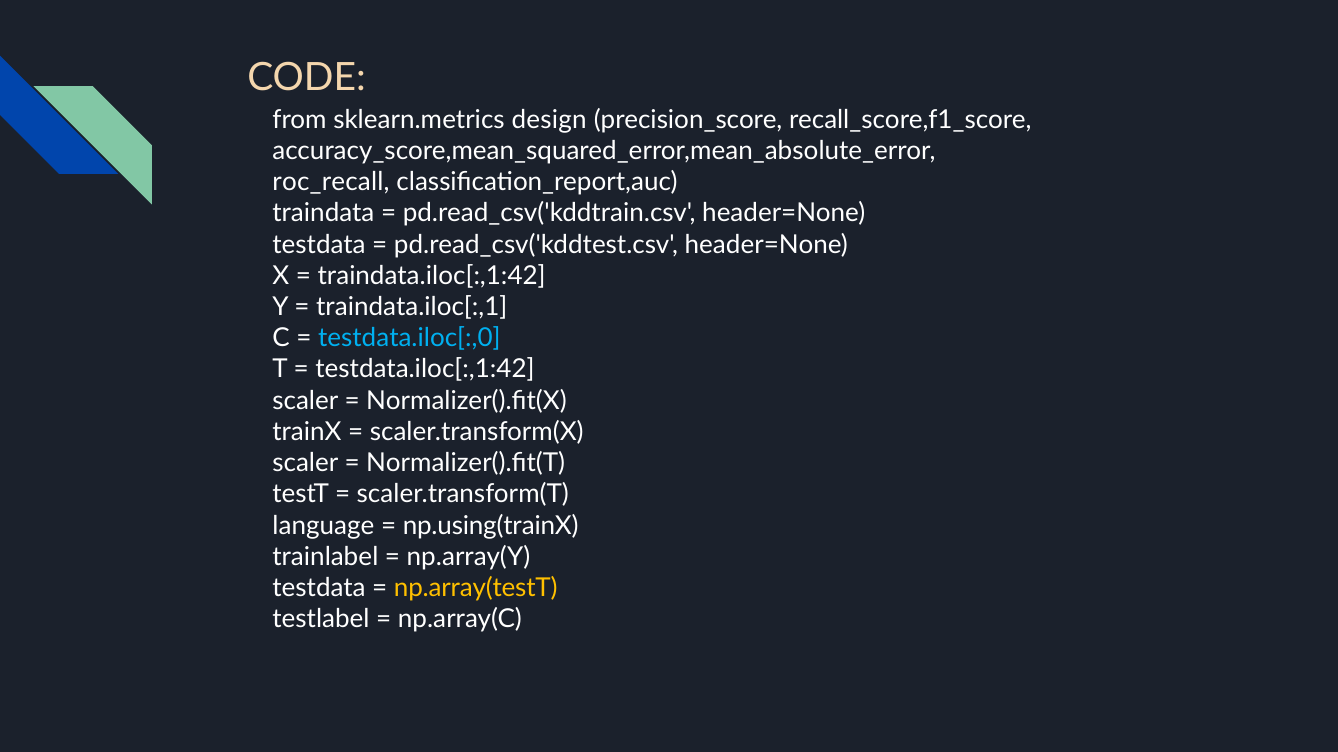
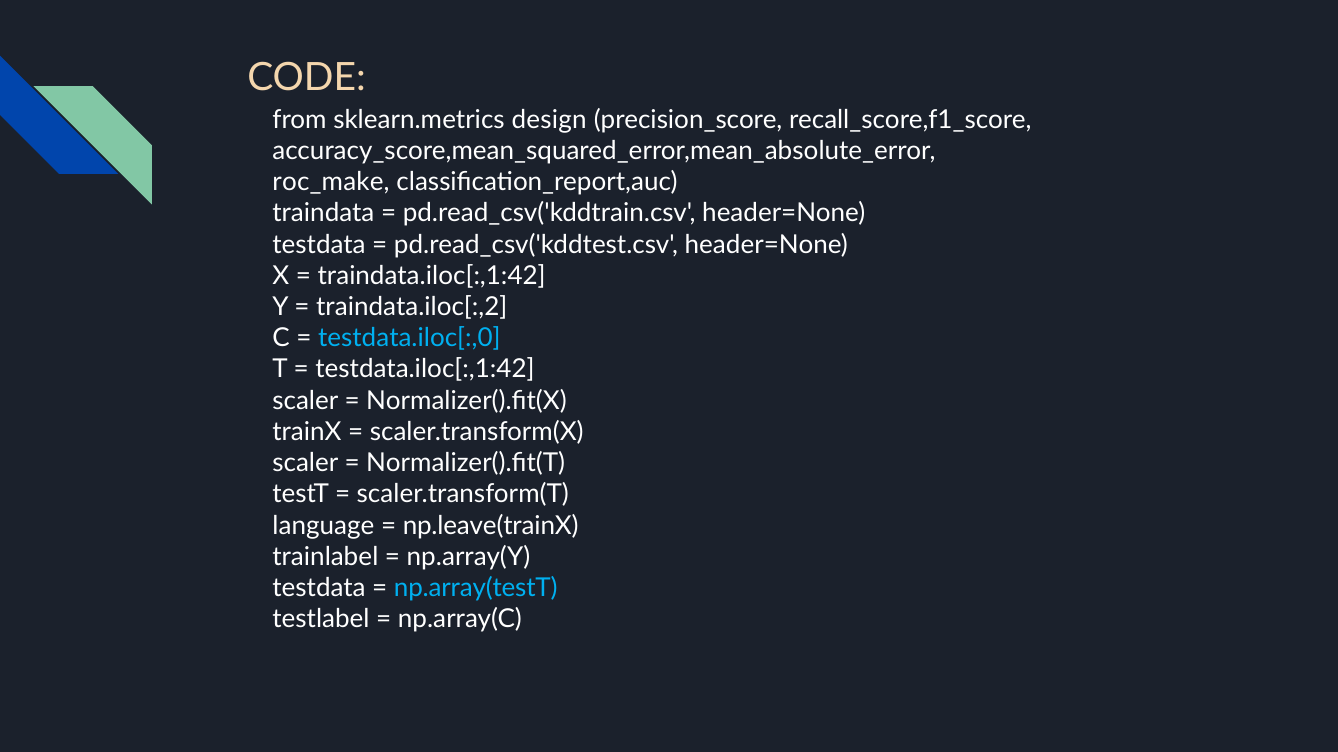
roc_recall: roc_recall -> roc_make (331, 182)
traindata.iloc[:,1: traindata.iloc[:,1 -> traindata.iloc[:,2 (412, 307)
np.using(trainX: np.using(trainX -> np.leave(trainX (491, 526)
np.array(testT colour: yellow -> light blue (476, 588)
